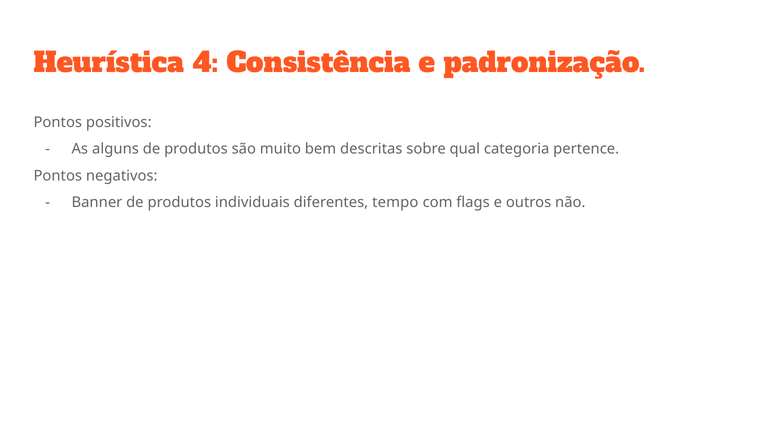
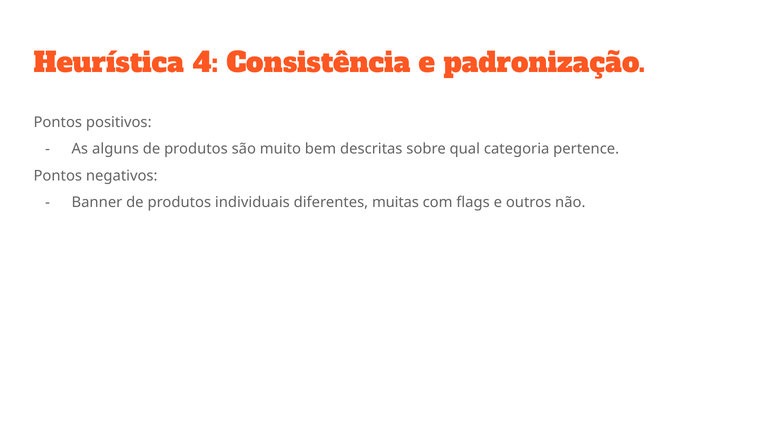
tempo: tempo -> muitas (395, 202)
